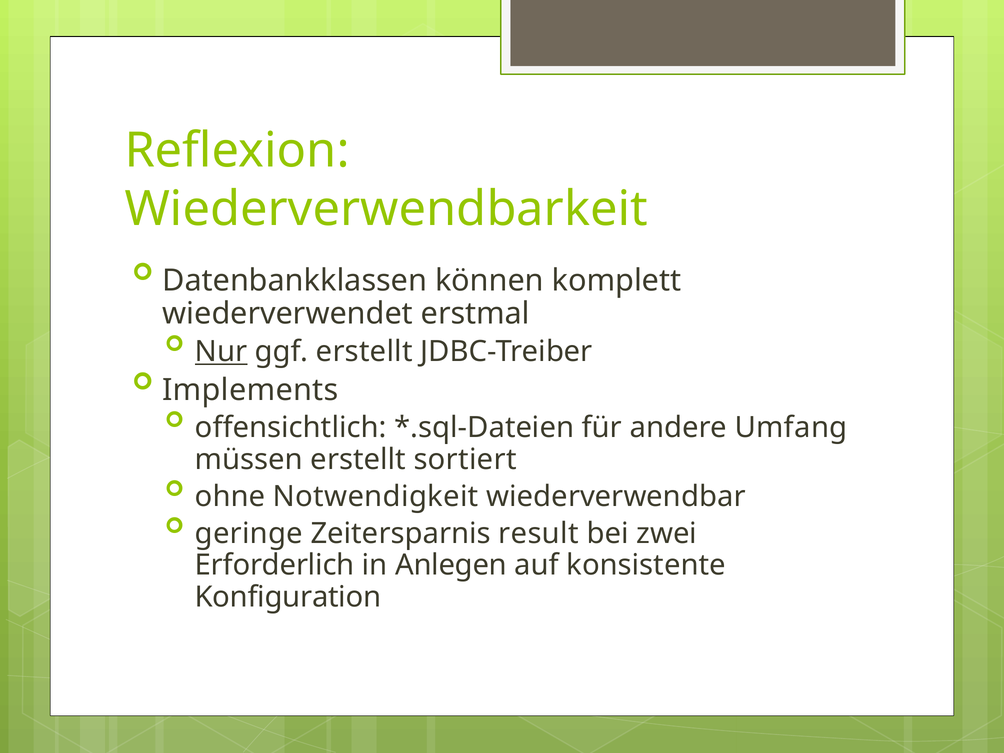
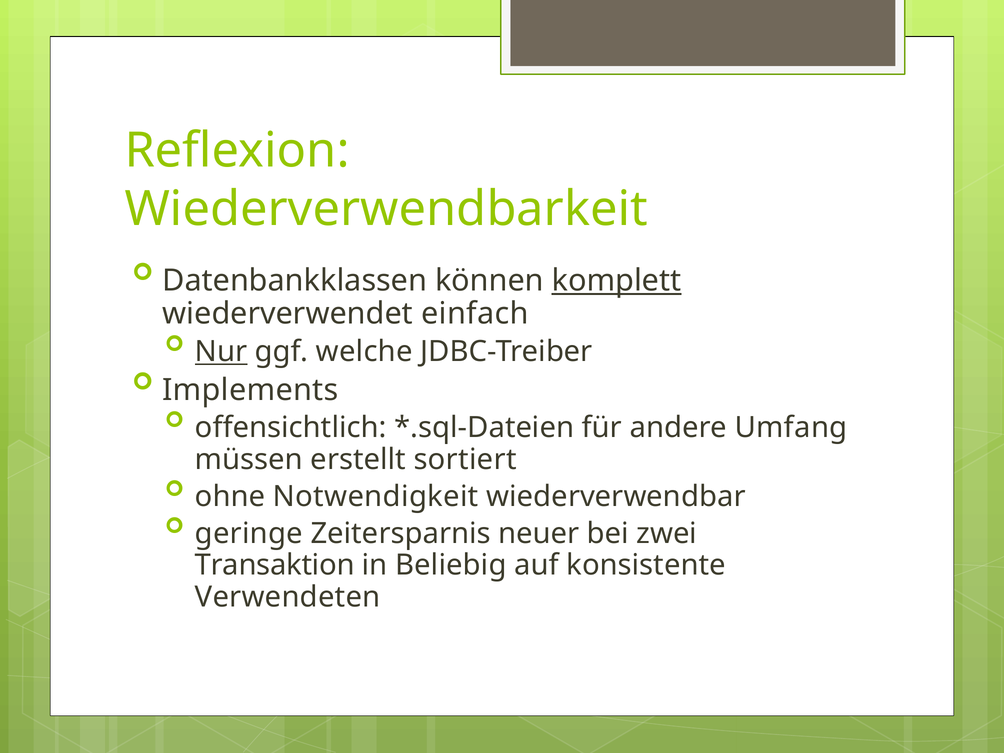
komplett underline: none -> present (617, 281)
erstmal: erstmal -> einfach (475, 314)
ggf erstellt: erstellt -> welche (364, 352)
result: result -> neuer (539, 534)
Erforderlich: Erforderlich -> Transaktion (275, 565)
Anlegen: Anlegen -> Beliebig (451, 565)
Konfiguration: Konfiguration -> Verwendeten (288, 597)
